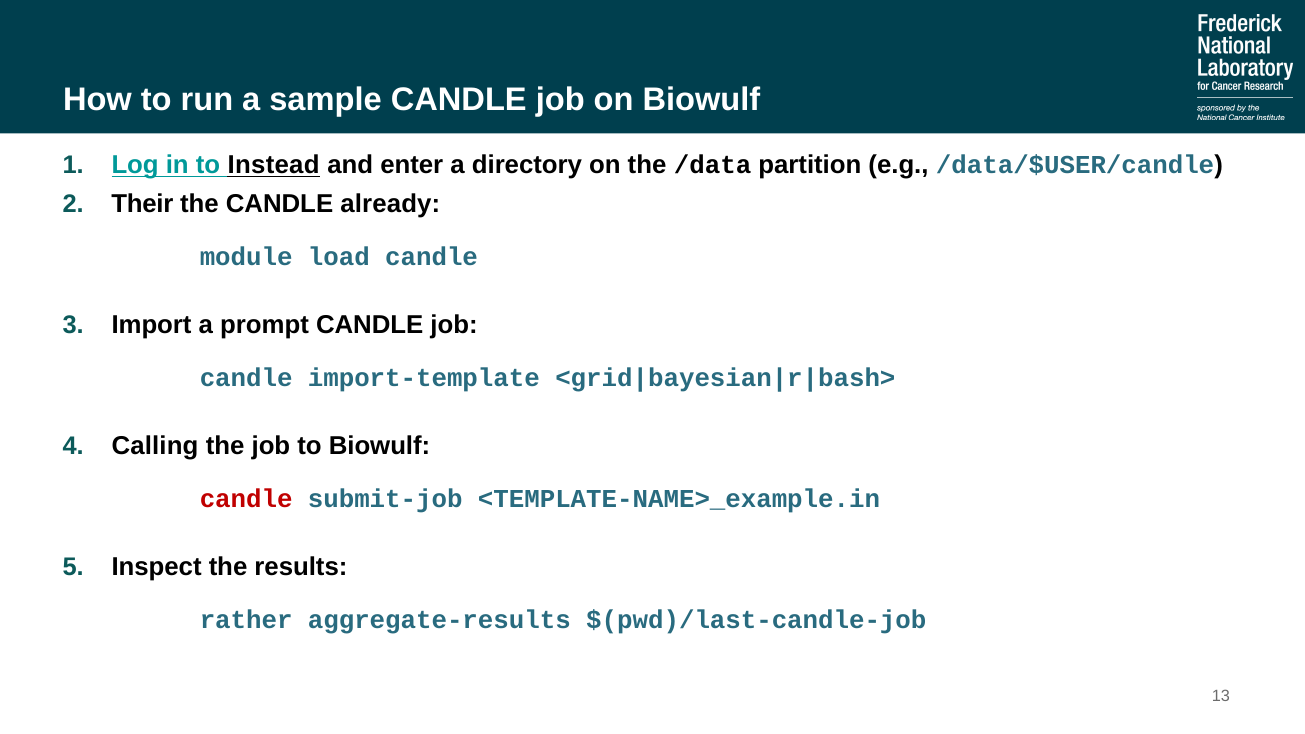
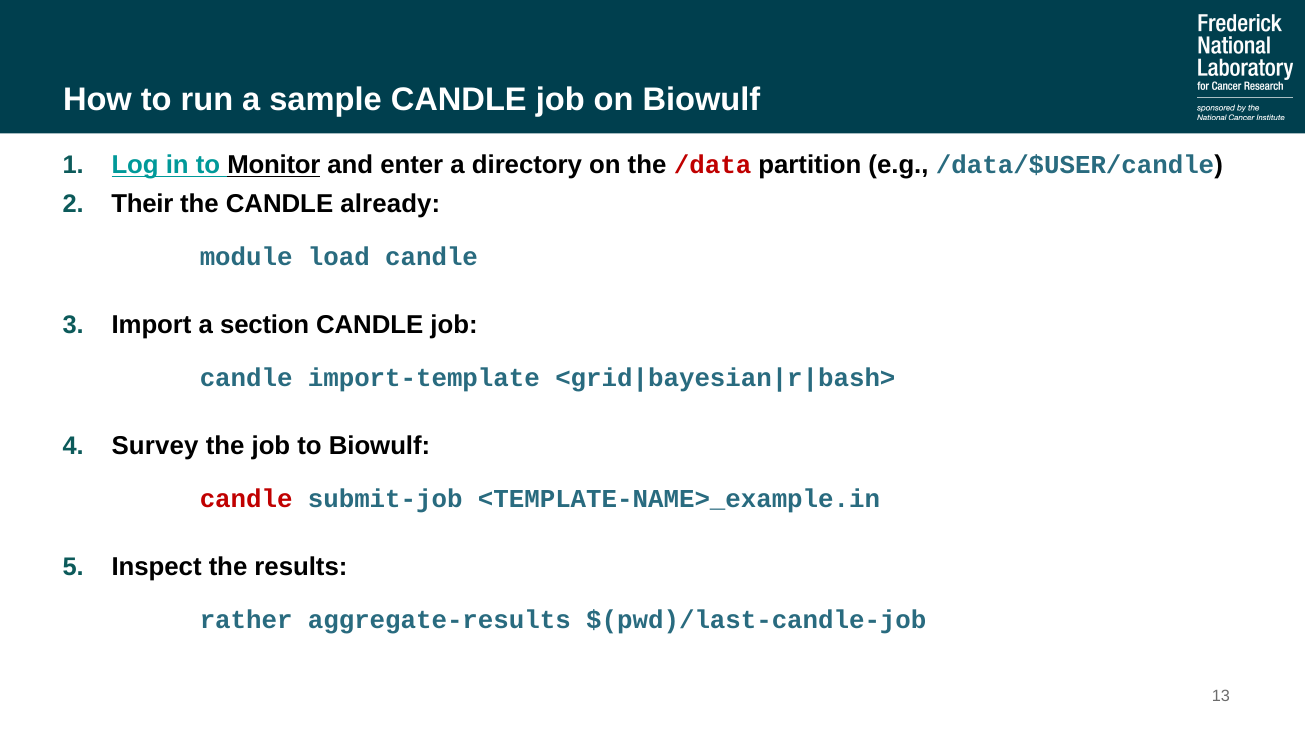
Instead: Instead -> Monitor (274, 165)
/data colour: black -> red (713, 165)
prompt: prompt -> section (265, 325)
Calling: Calling -> Survey (155, 446)
